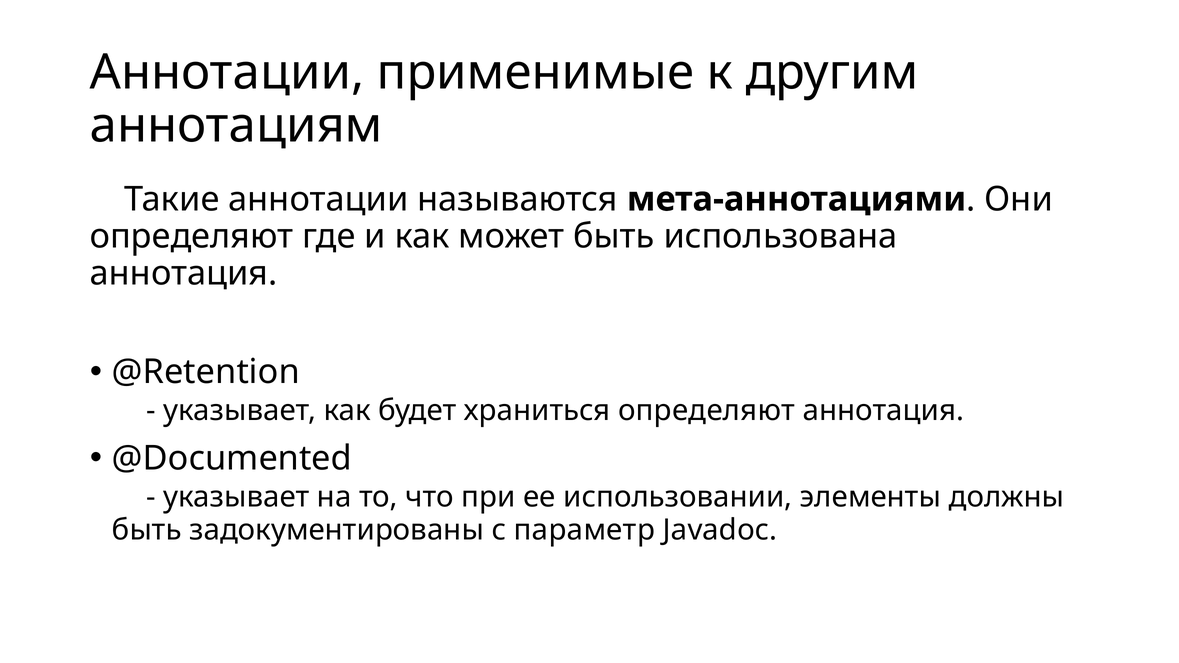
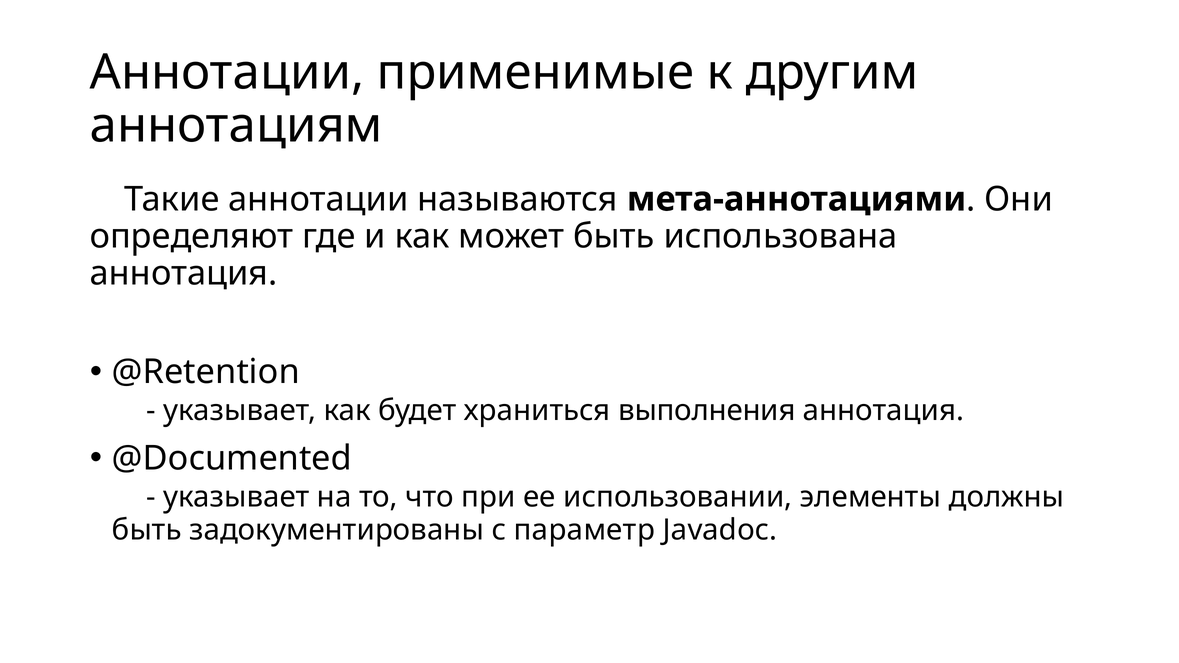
храниться определяют: определяют -> выполнения (707, 411)
